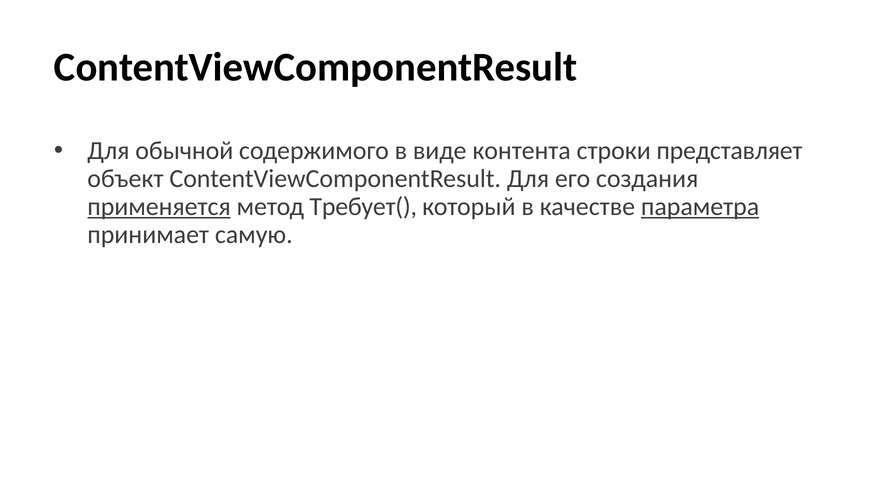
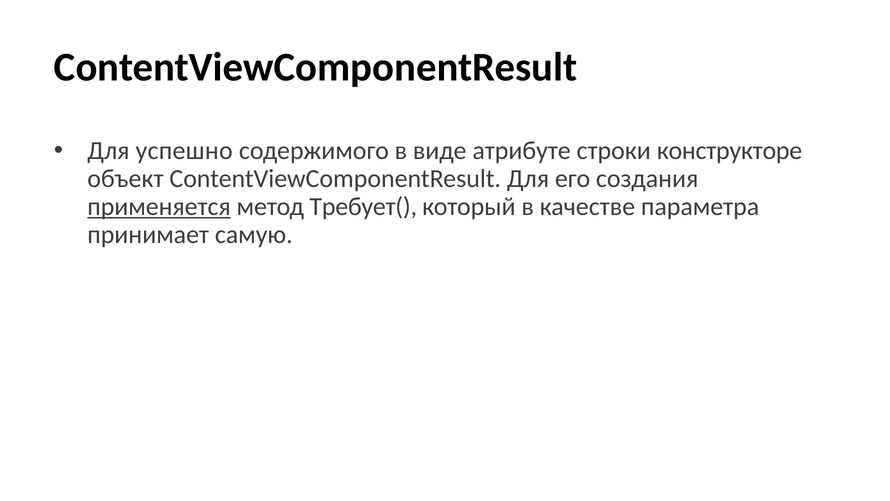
обычной: обычной -> успешно (184, 150)
контента: контента -> атрибуте (522, 150)
представляет: представляет -> конструкторе (729, 150)
параметра underline: present -> none (700, 206)
